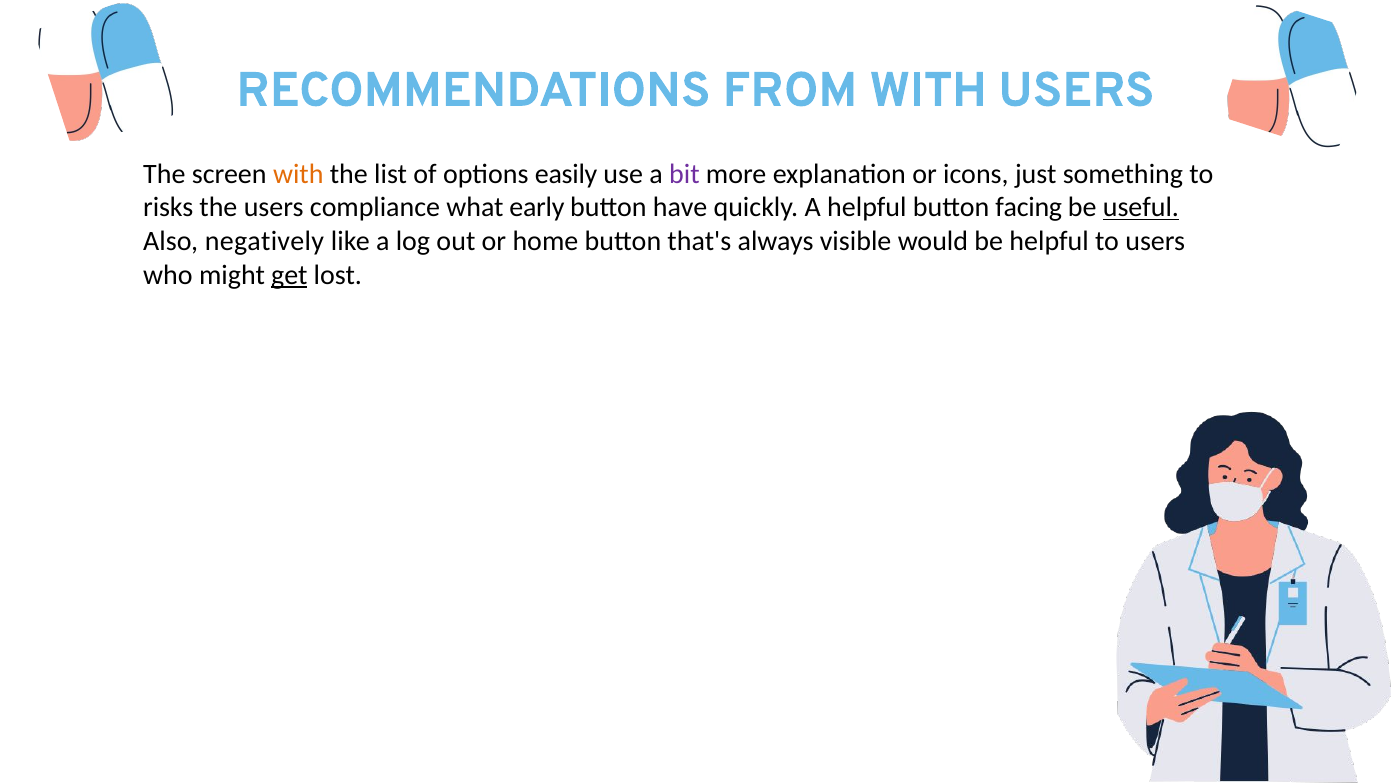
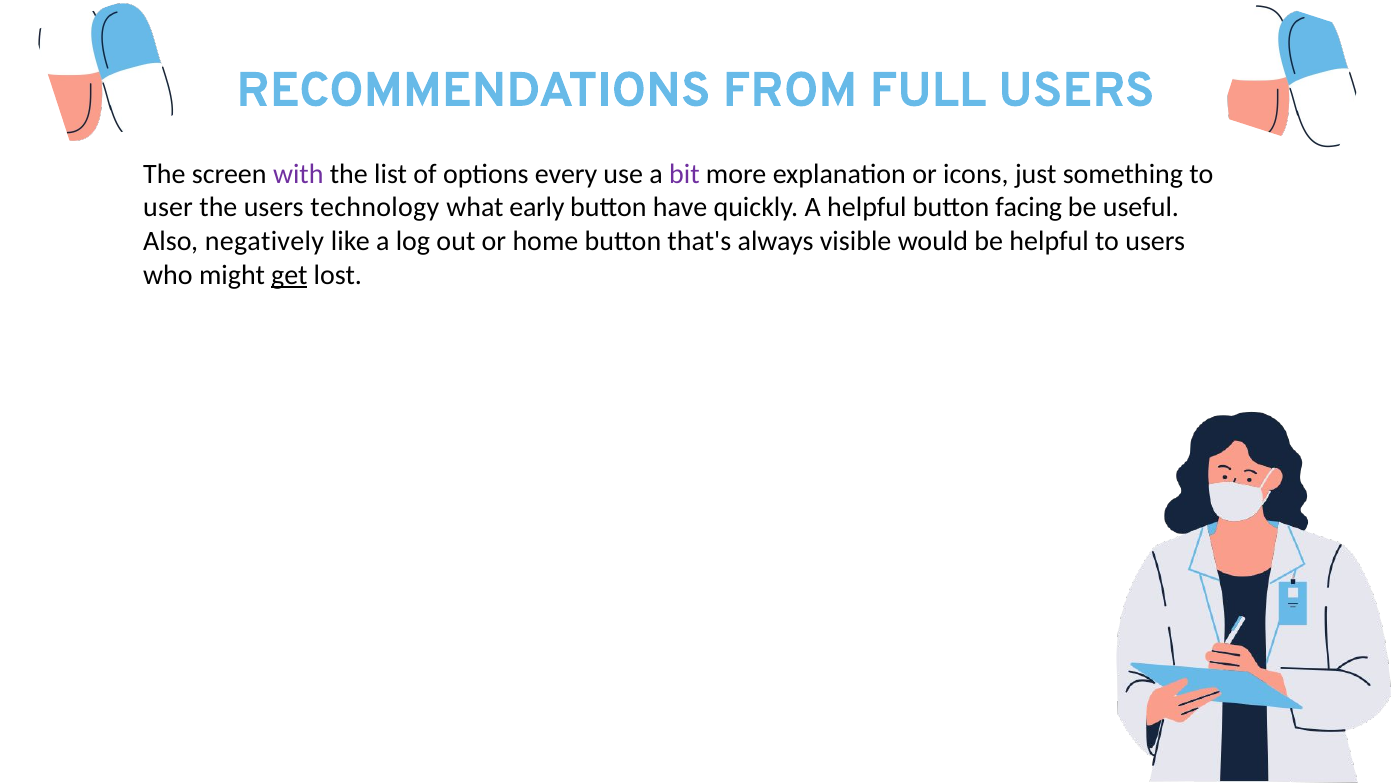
FROM WITH: WITH -> FULL (928, 90)
with colour: orange -> purple (298, 174)
easily: easily -> every (566, 174)
risks: risks -> user (168, 207)
compliance: compliance -> technology (375, 207)
useful underline: present -> none (1141, 207)
